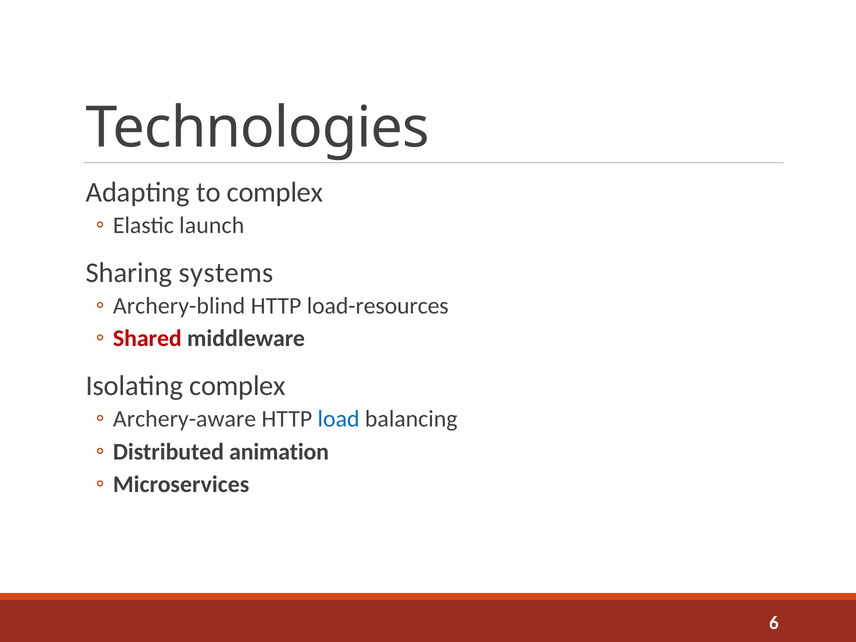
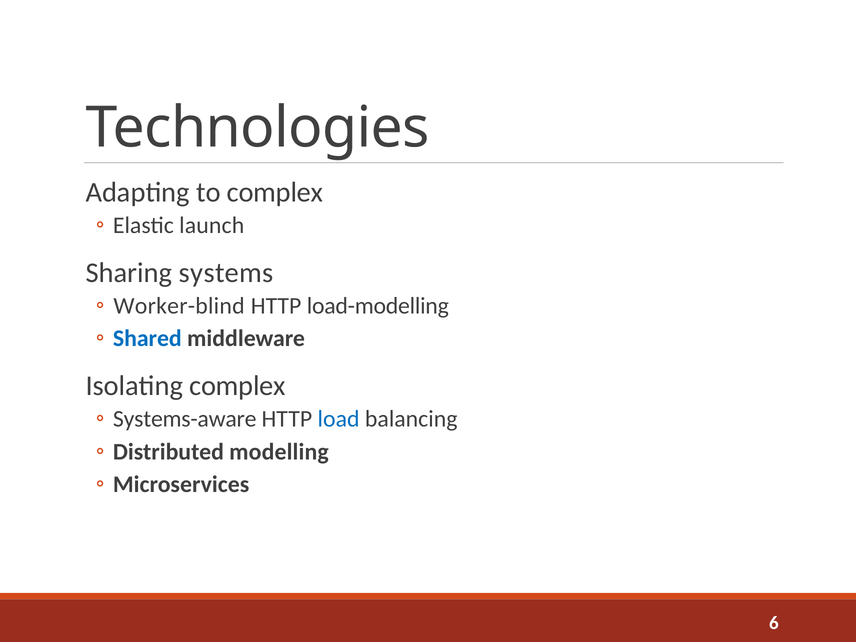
Archery-blind: Archery-blind -> Worker-blind (179, 306)
load-resources: load-resources -> load-modelling (378, 306)
Shared colour: red -> blue (147, 339)
Archery-aware: Archery-aware -> Systems-aware (185, 419)
animation: animation -> modelling (279, 452)
